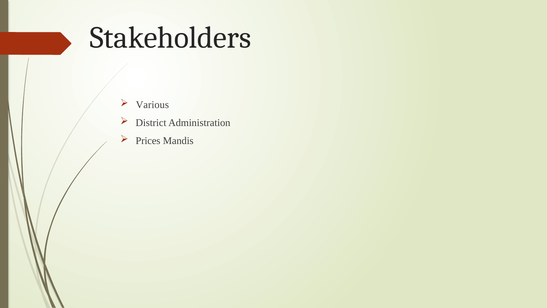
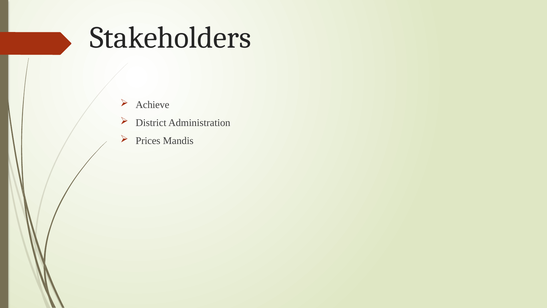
Various: Various -> Achieve (152, 105)
